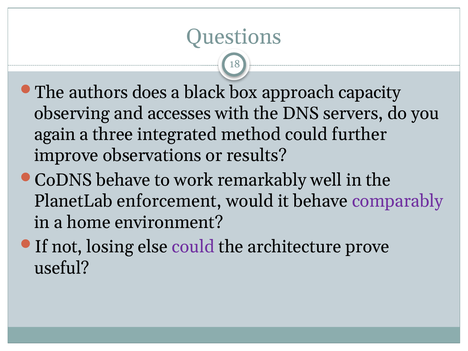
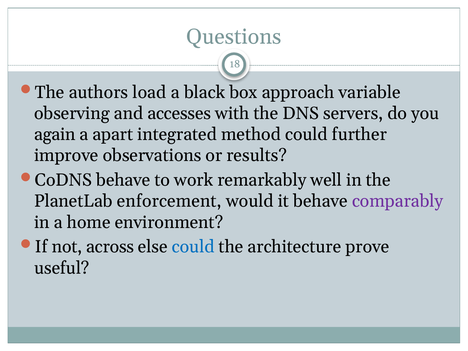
does: does -> load (149, 92)
capacity: capacity -> variable (370, 92)
three: three -> apart (113, 134)
losing: losing -> across (110, 247)
could colour: purple -> blue (193, 247)
